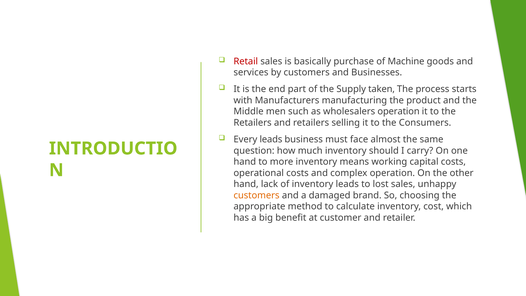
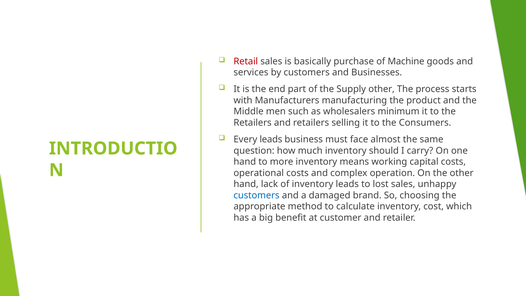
Supply taken: taken -> other (381, 89)
wholesalers operation: operation -> minimum (399, 112)
customers colour: orange -> blue (257, 195)
